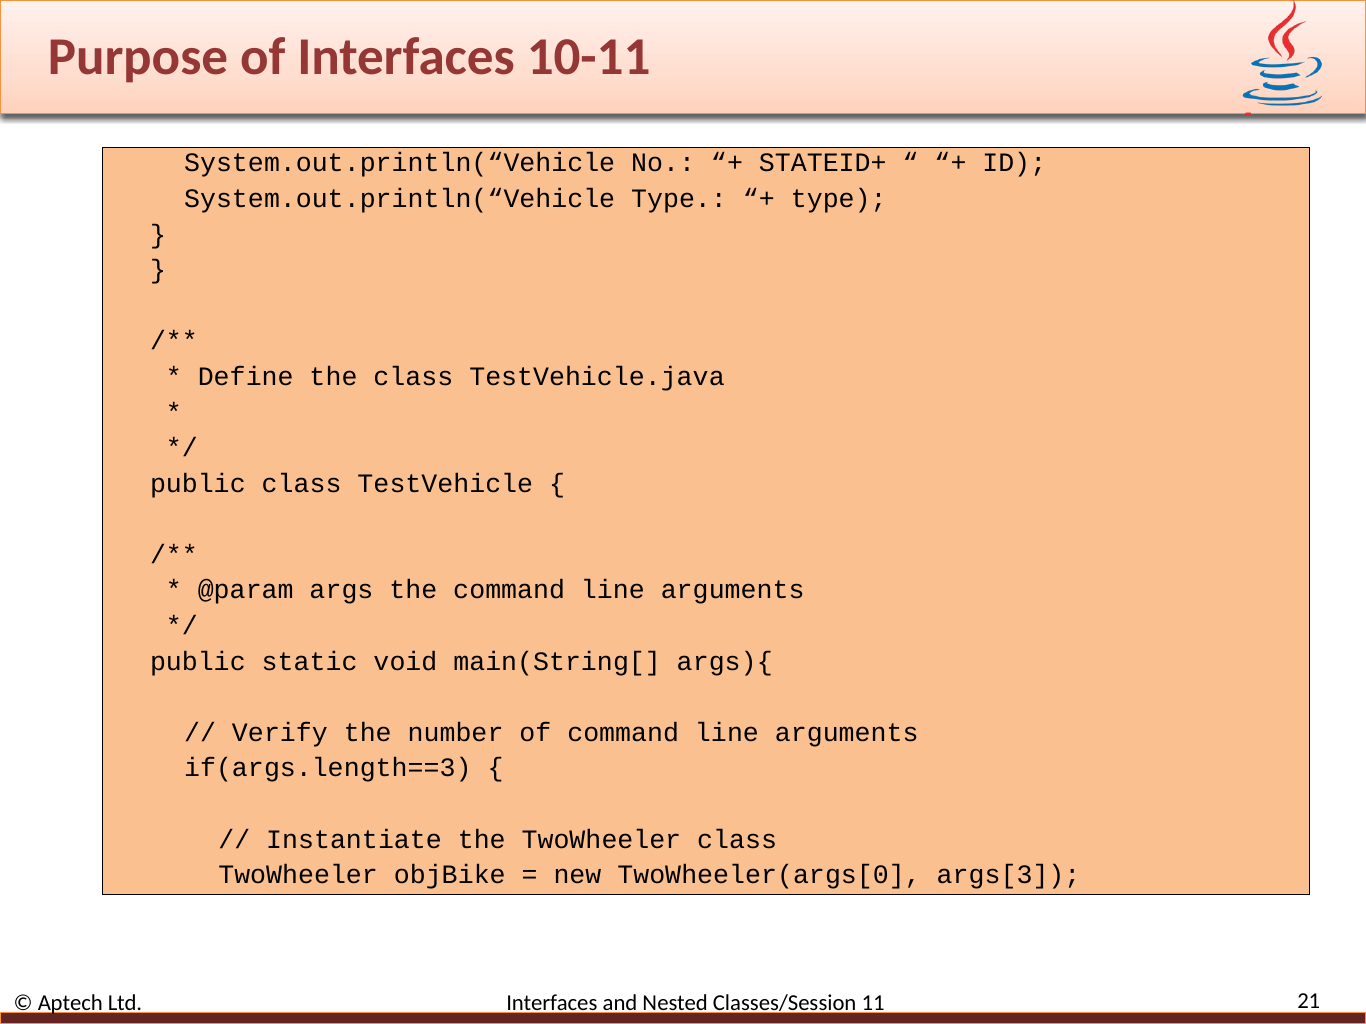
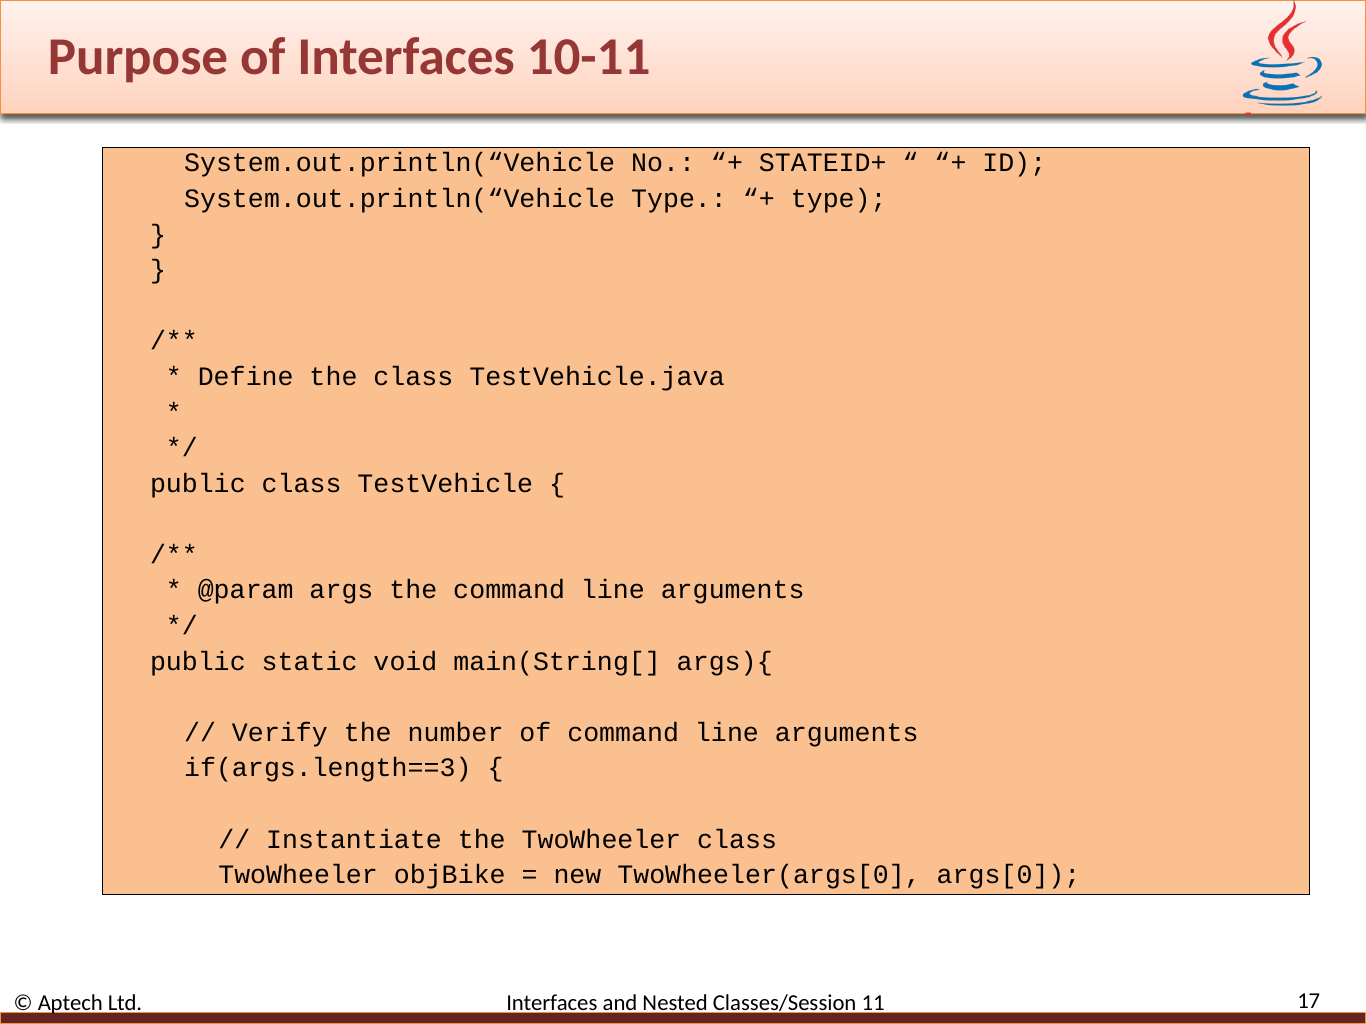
args[3: args[3 -> args[0 (1009, 875)
21: 21 -> 17 (1309, 1002)
